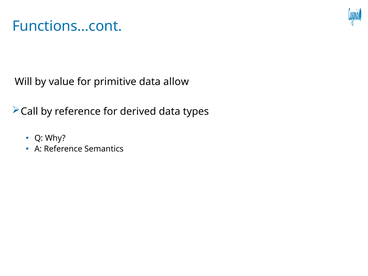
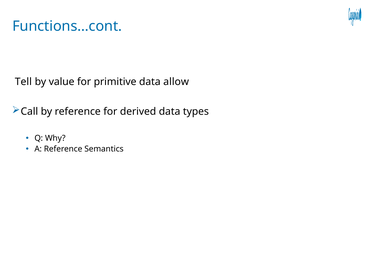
Will: Will -> Tell (23, 82)
